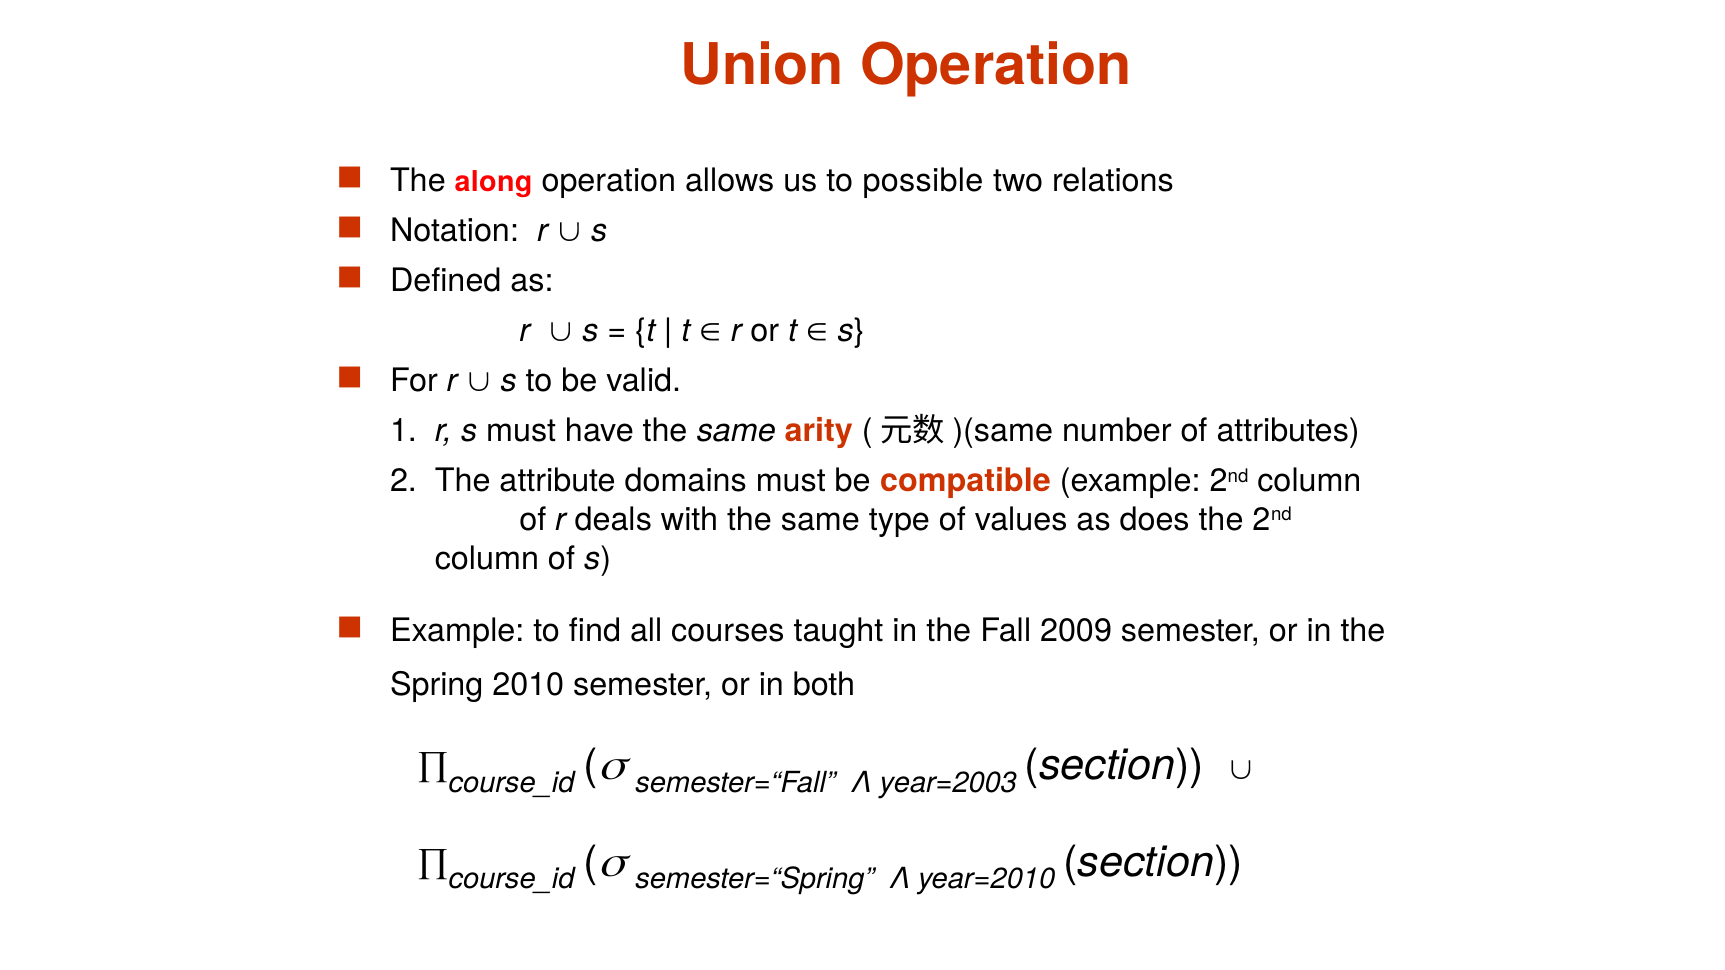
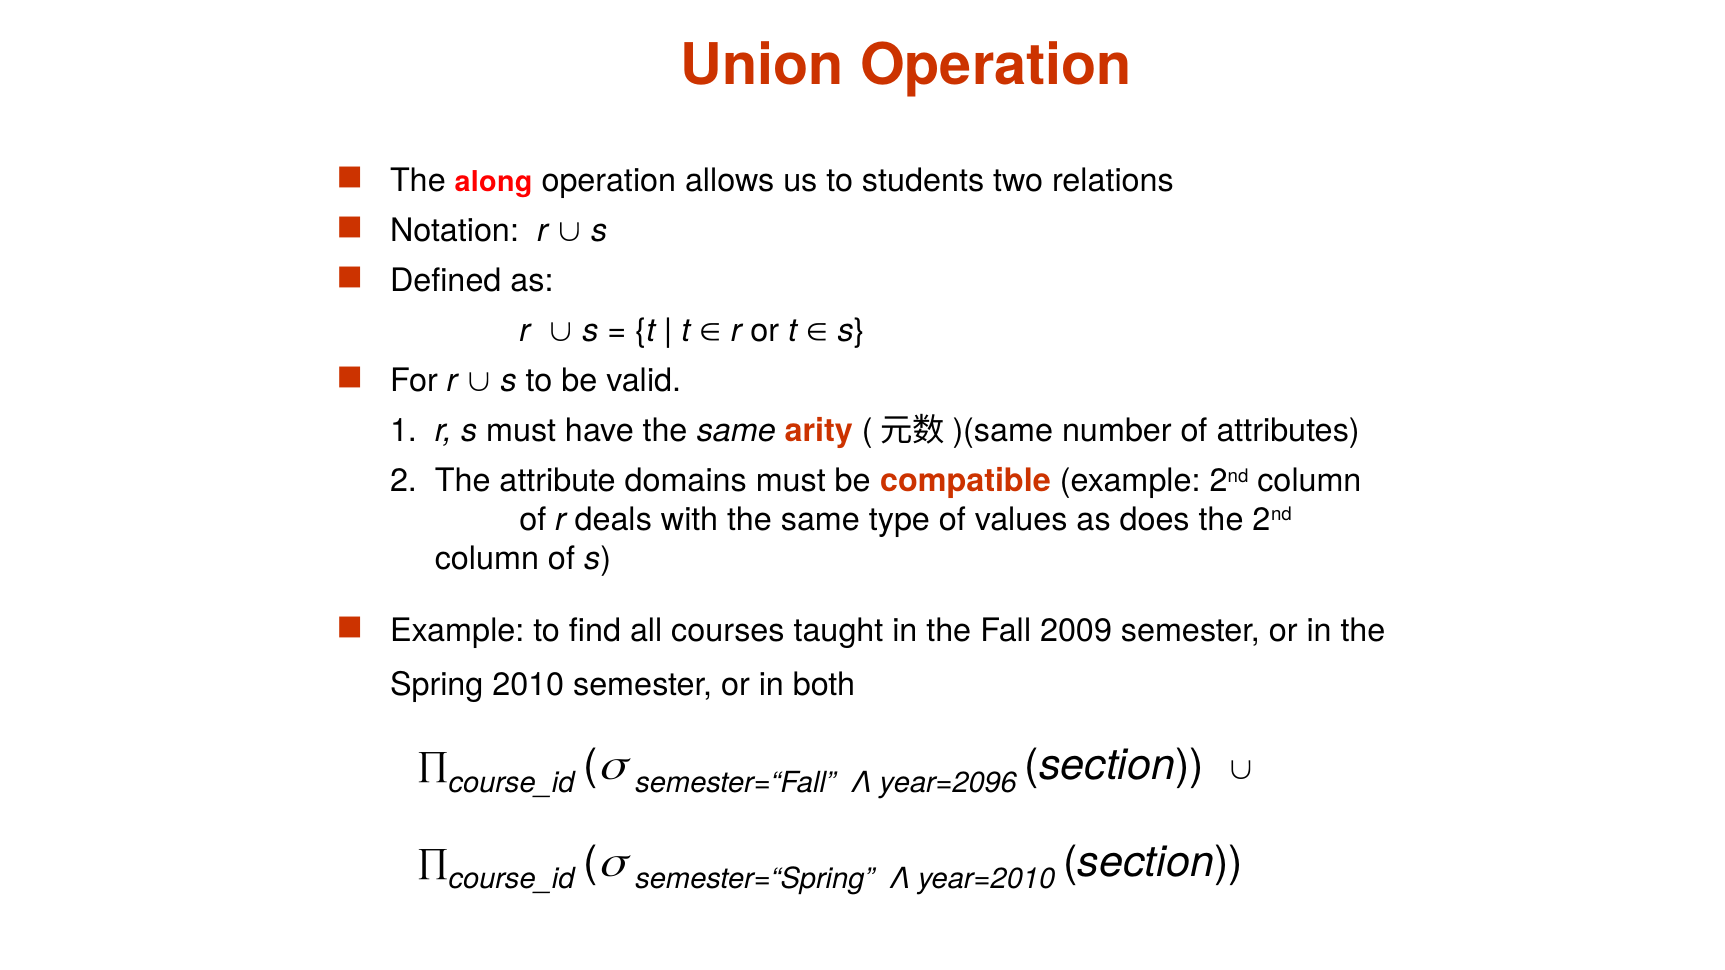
possible: possible -> students (923, 181)
year=2003: year=2003 -> year=2096 (948, 783)
